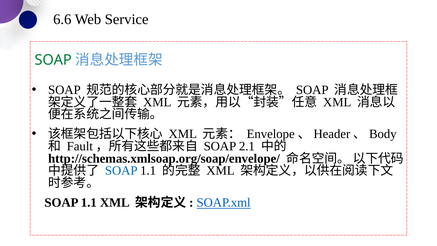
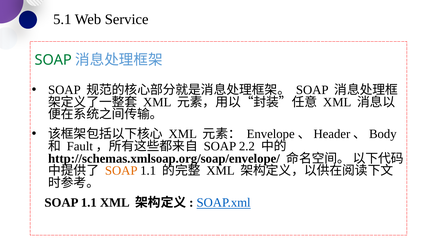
6.6: 6.6 -> 5.1 (62, 19)
2.1: 2.1 -> 2.2 (247, 146)
SOAP colour: blue -> orange (121, 171)
